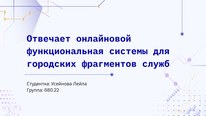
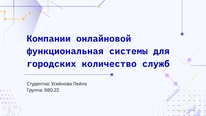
Отвечает: Отвечает -> Компании (49, 39)
фрагментов: фрагментов -> количество (109, 64)
